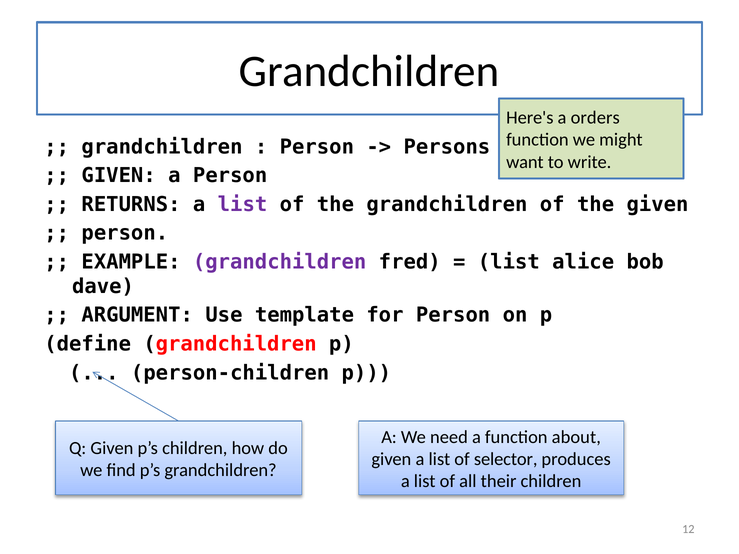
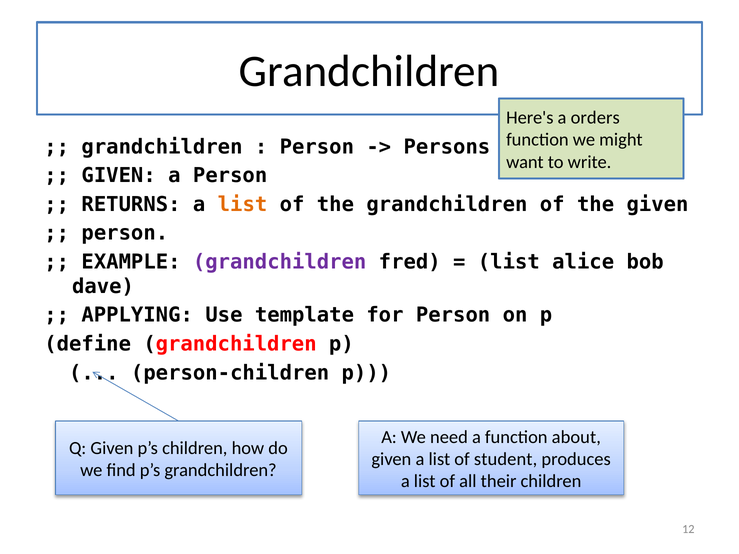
list colour: purple -> orange (242, 204)
ARGUMENT: ARGUMENT -> APPLYING (137, 315)
selector: selector -> student (506, 459)
